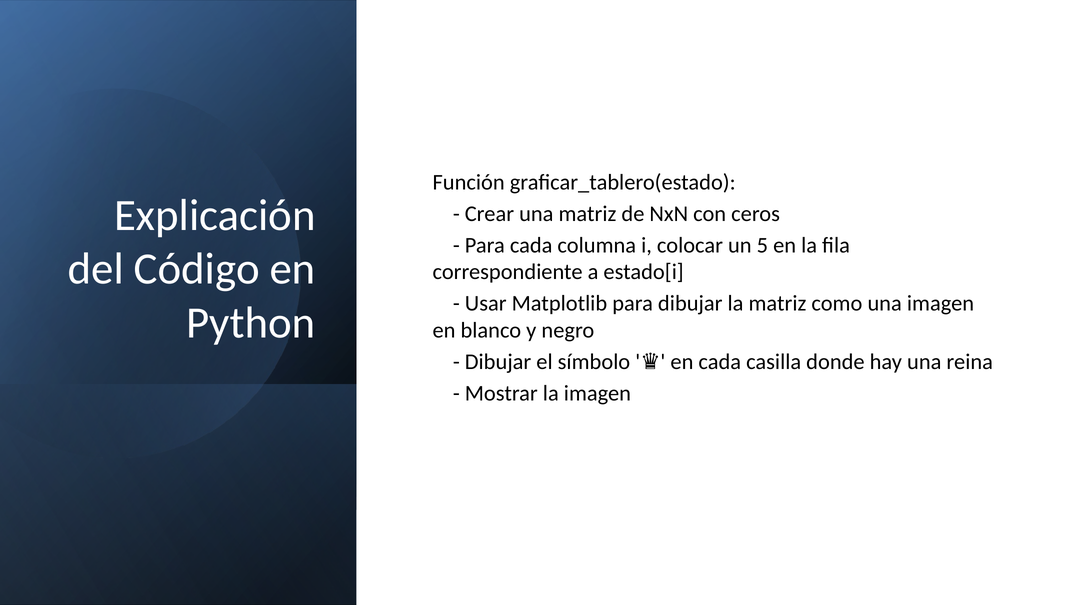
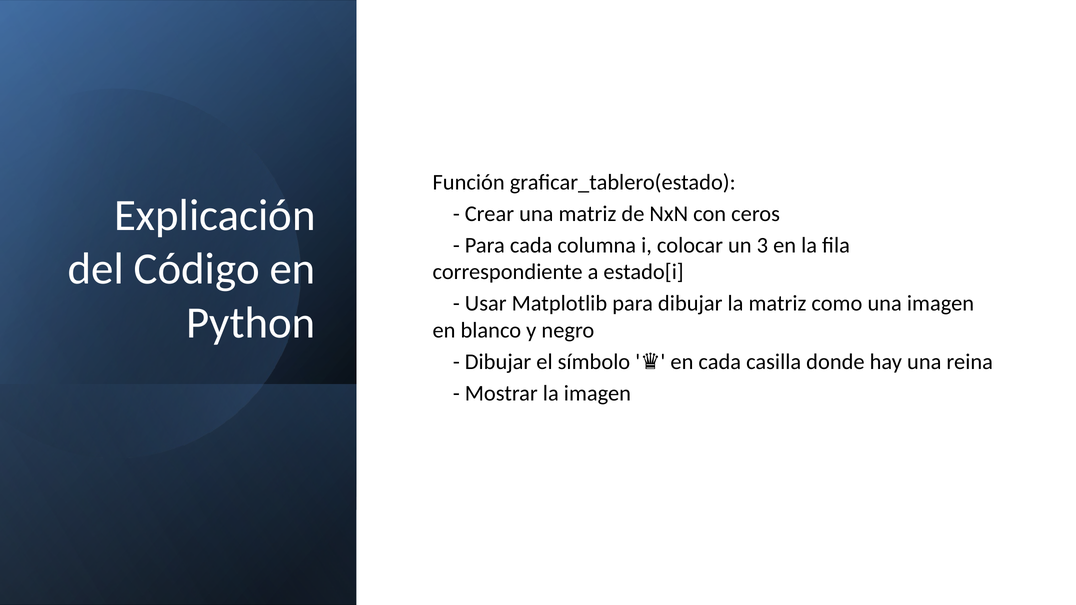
5: 5 -> 3 (762, 245)
